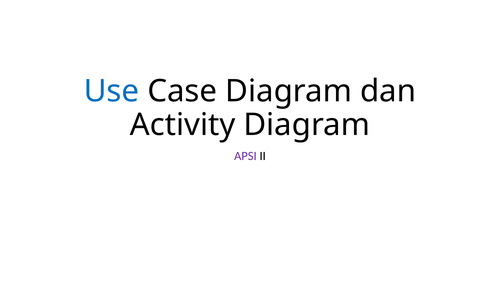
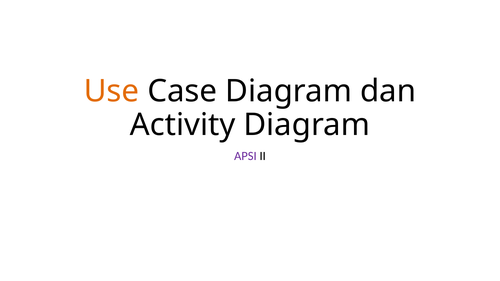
Use colour: blue -> orange (112, 91)
